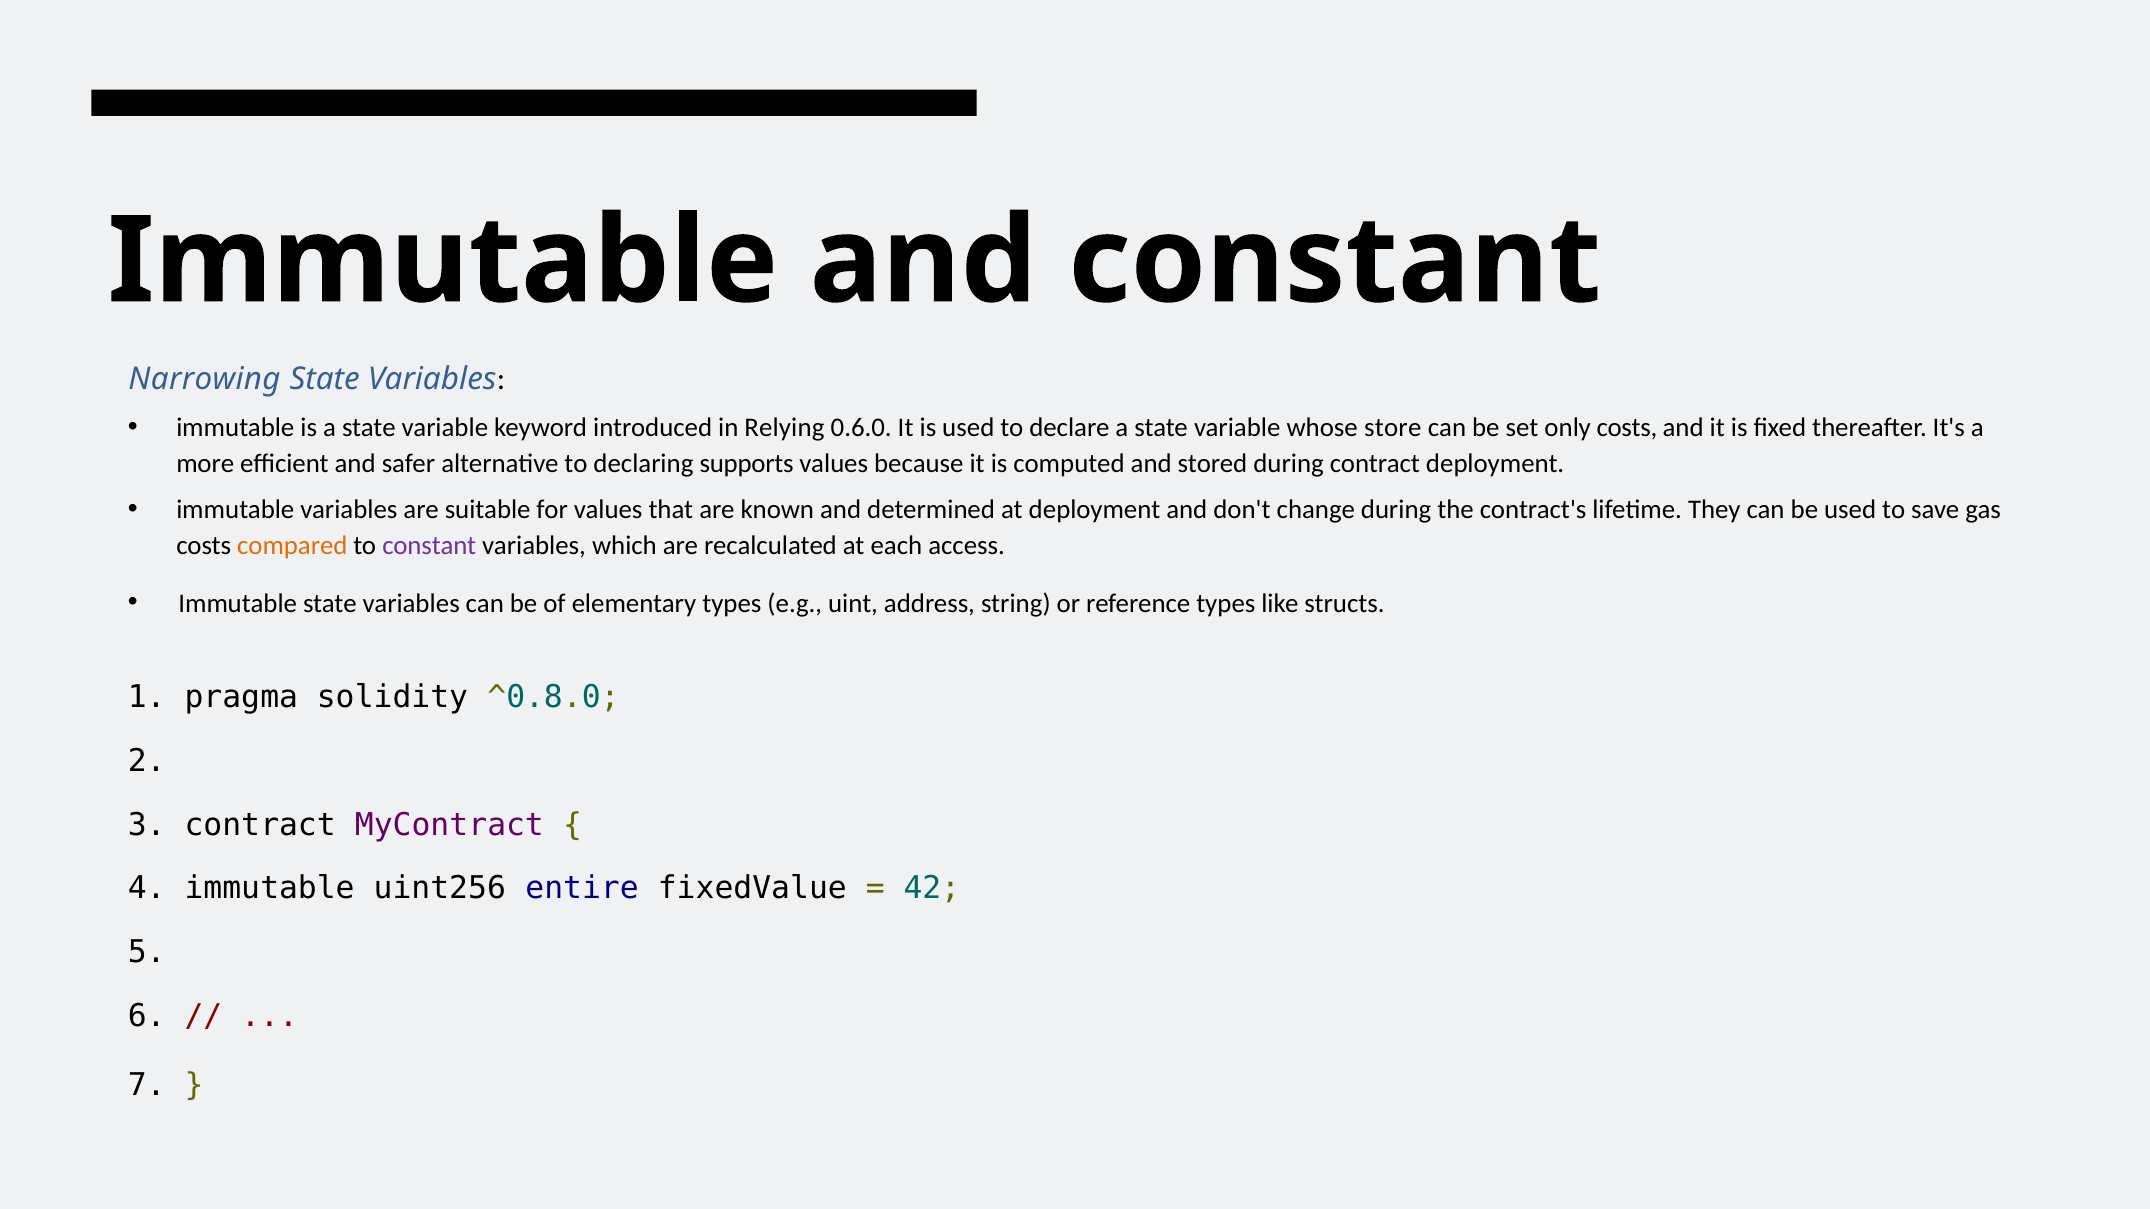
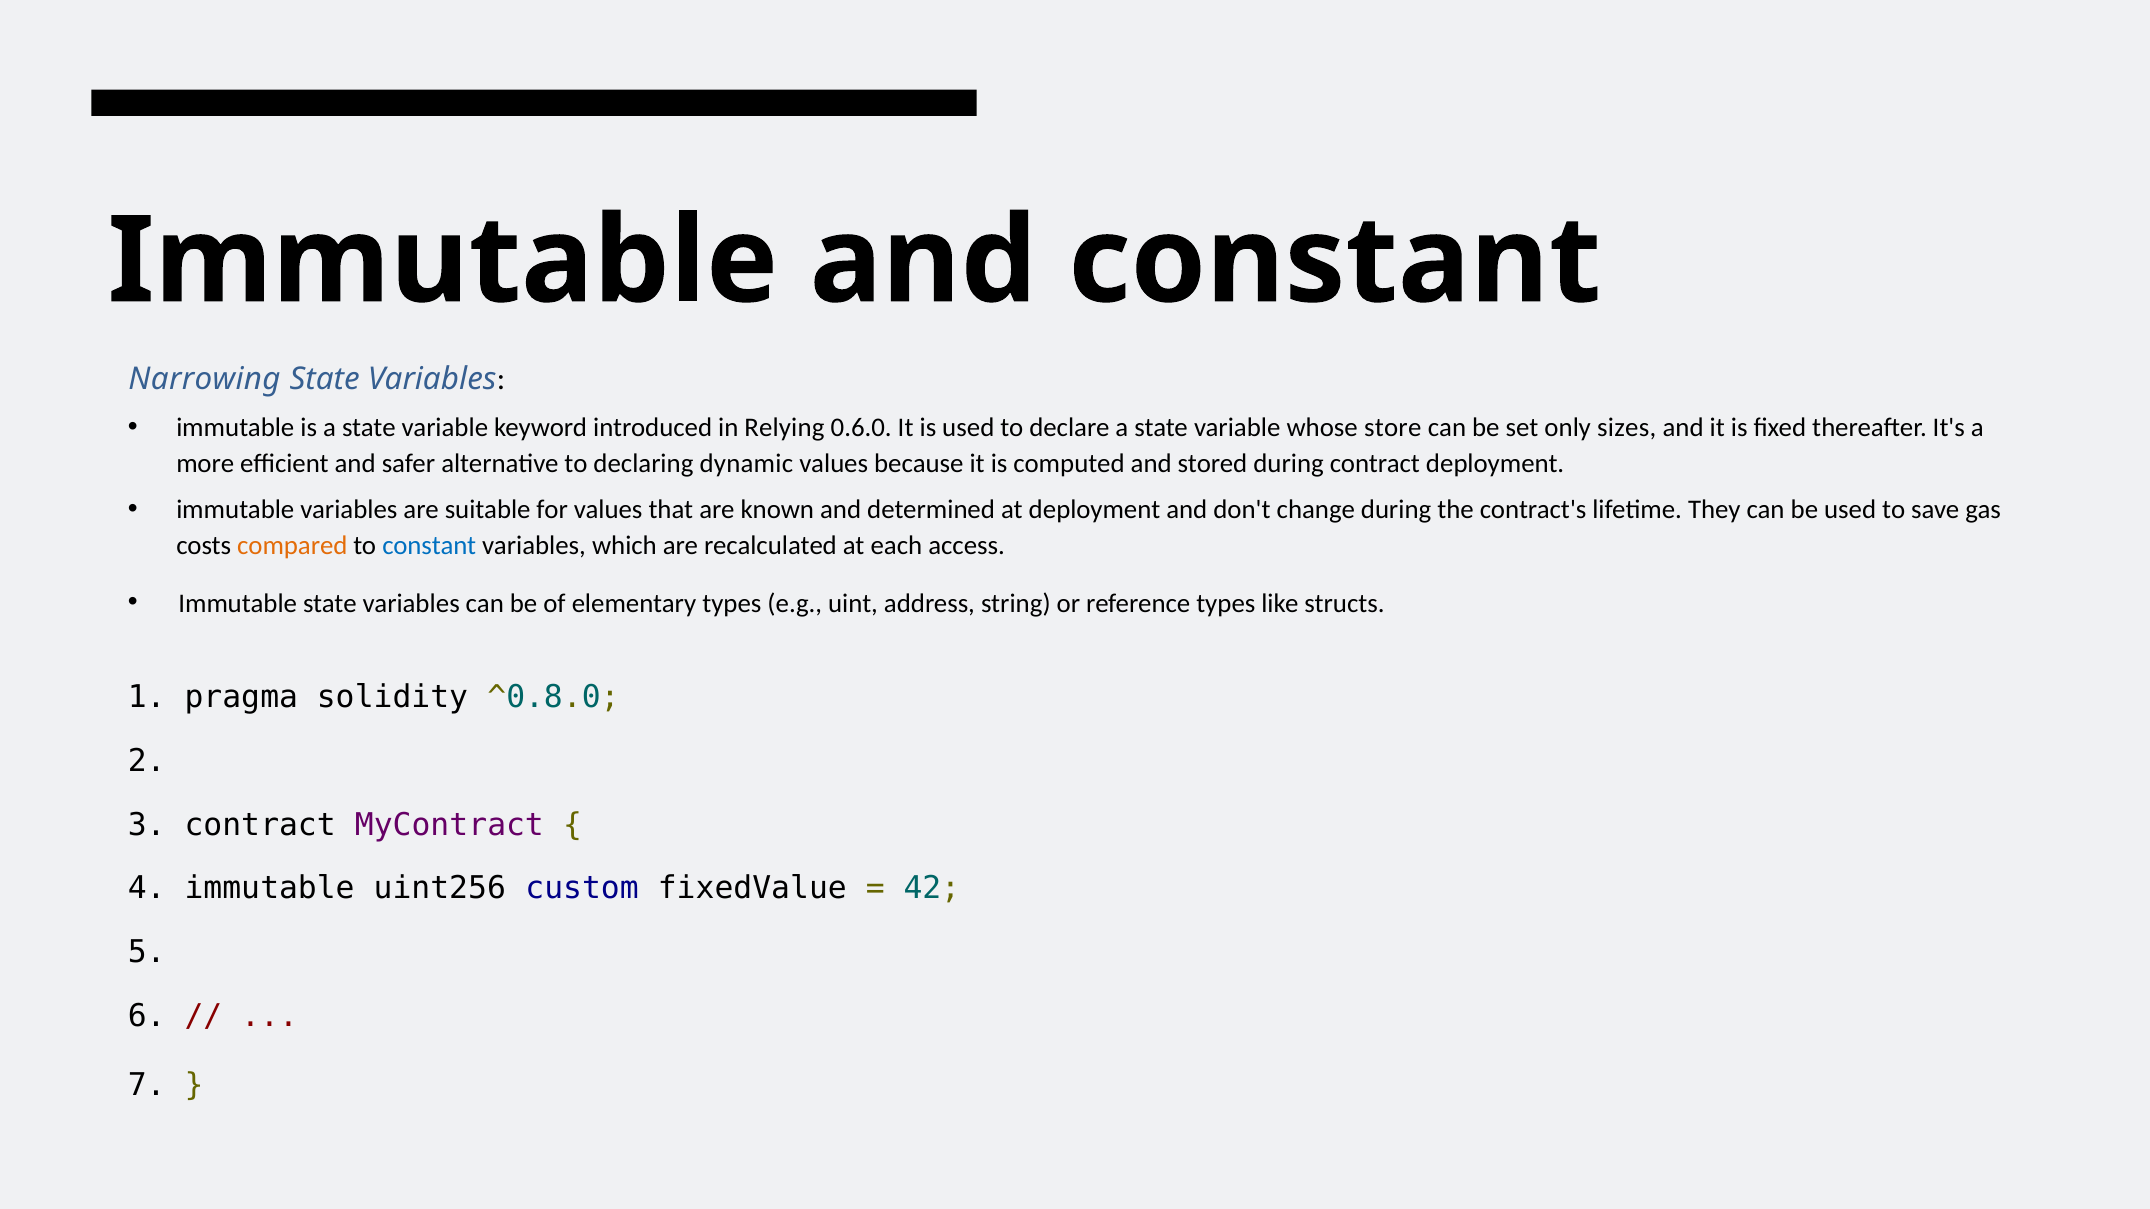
only costs: costs -> sizes (1627, 428)
supports: supports -> dynamic (746, 464)
constant colour: purple -> blue (429, 546)
entire: entire -> custom (582, 889)
